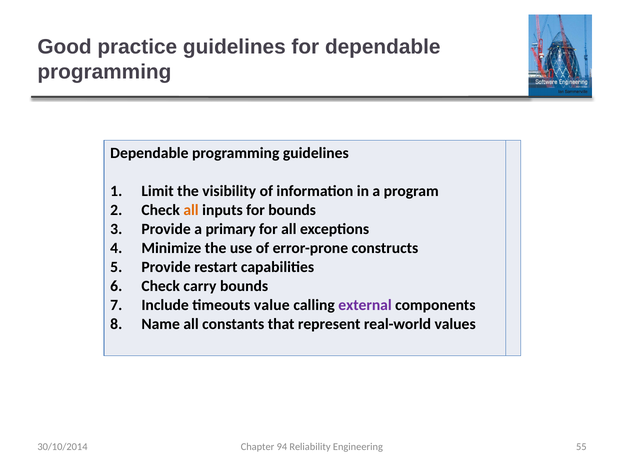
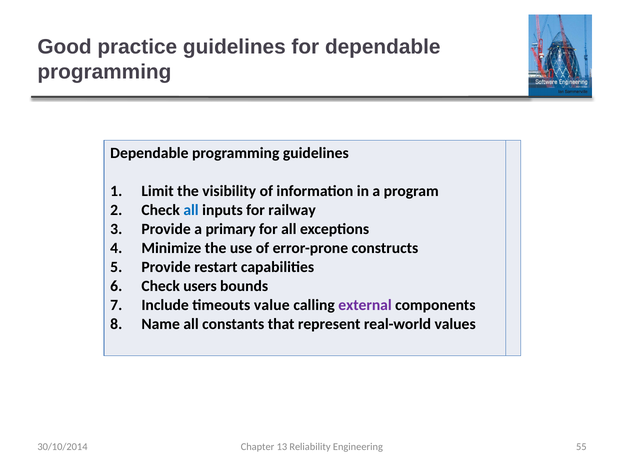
all colour: orange -> blue (191, 210)
for bounds: bounds -> railway (292, 210)
carry: carry -> users (200, 286)
94: 94 -> 13 (282, 447)
